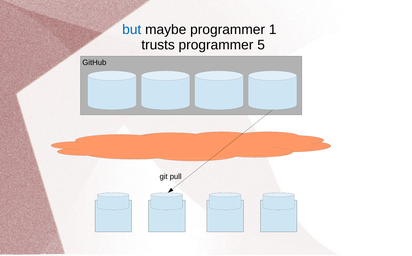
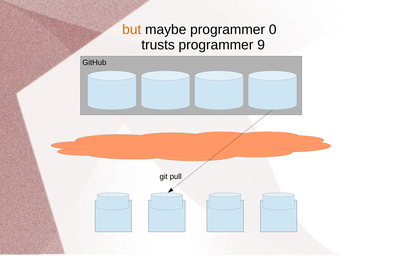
but colour: blue -> orange (132, 29)
1: 1 -> 0 (273, 29)
5: 5 -> 9 (261, 45)
